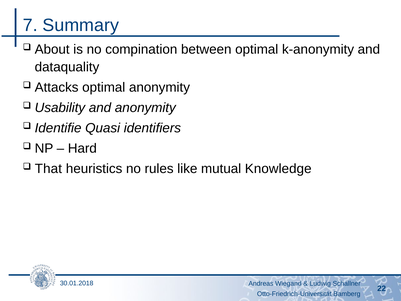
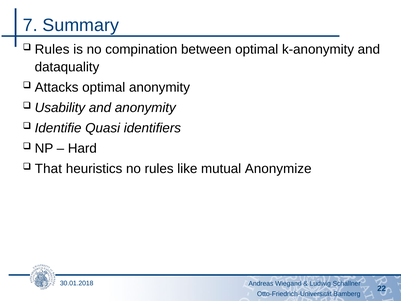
About: About -> Rules (52, 49)
Knowledge: Knowledge -> Anonymize (278, 168)
